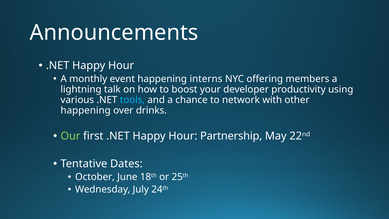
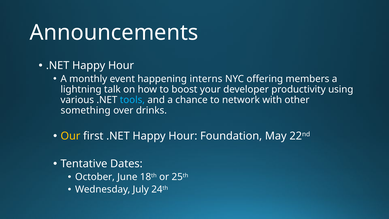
happening: happening -> something (86, 110)
Our colour: light green -> yellow (70, 136)
Partnership: Partnership -> Foundation (231, 136)
